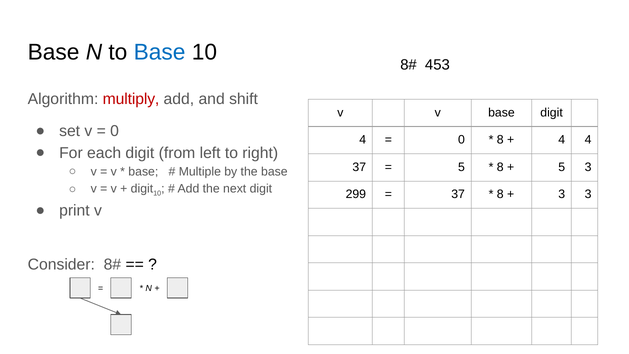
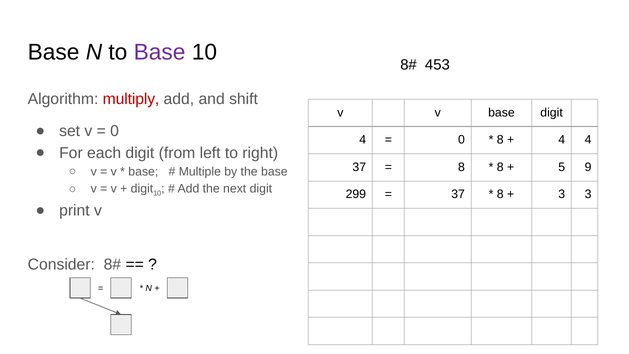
Base colour: blue -> purple (160, 52)
5: 5 -> 8 (461, 167)
5 3: 3 -> 9 (588, 167)
